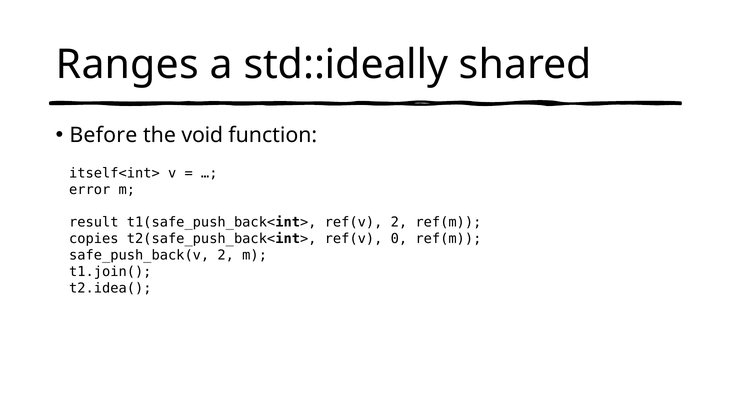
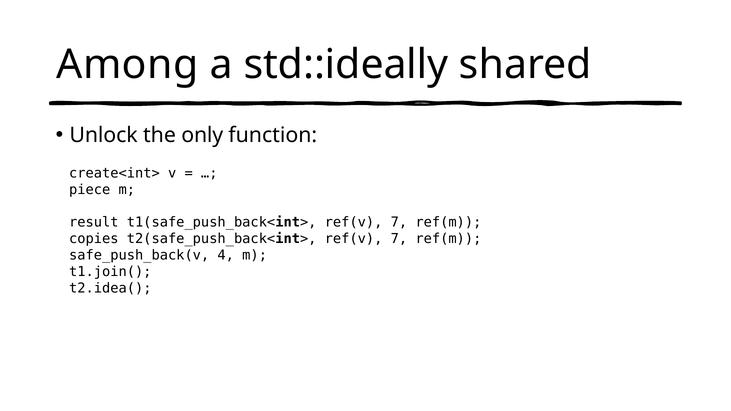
Ranges: Ranges -> Among (127, 64)
Before: Before -> Unlock (104, 135)
void: void -> only (202, 135)
itself<int>: itself<int> -> create<int> (114, 173)
error: error -> piece (90, 190)
t1(safe_push_back<int> ref(v 2: 2 -> 7 (399, 223)
t2(safe_push_back<int> ref(v 0: 0 -> 7 (399, 239)
safe_push_back(v 2: 2 -> 4 (226, 255)
